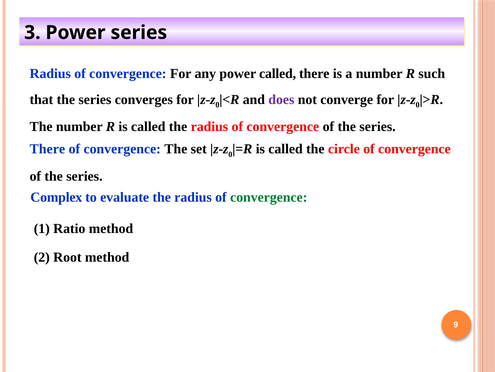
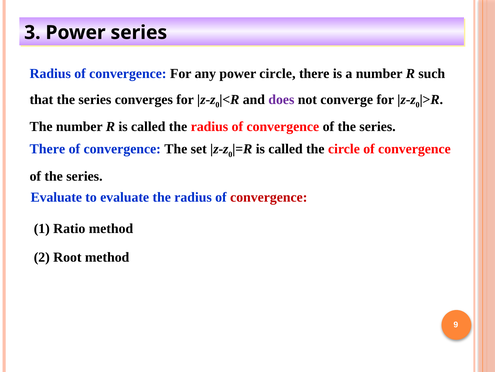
power called: called -> circle (277, 74)
Complex: Complex -> Evaluate (56, 197)
convergence colour: green -> red (269, 197)
